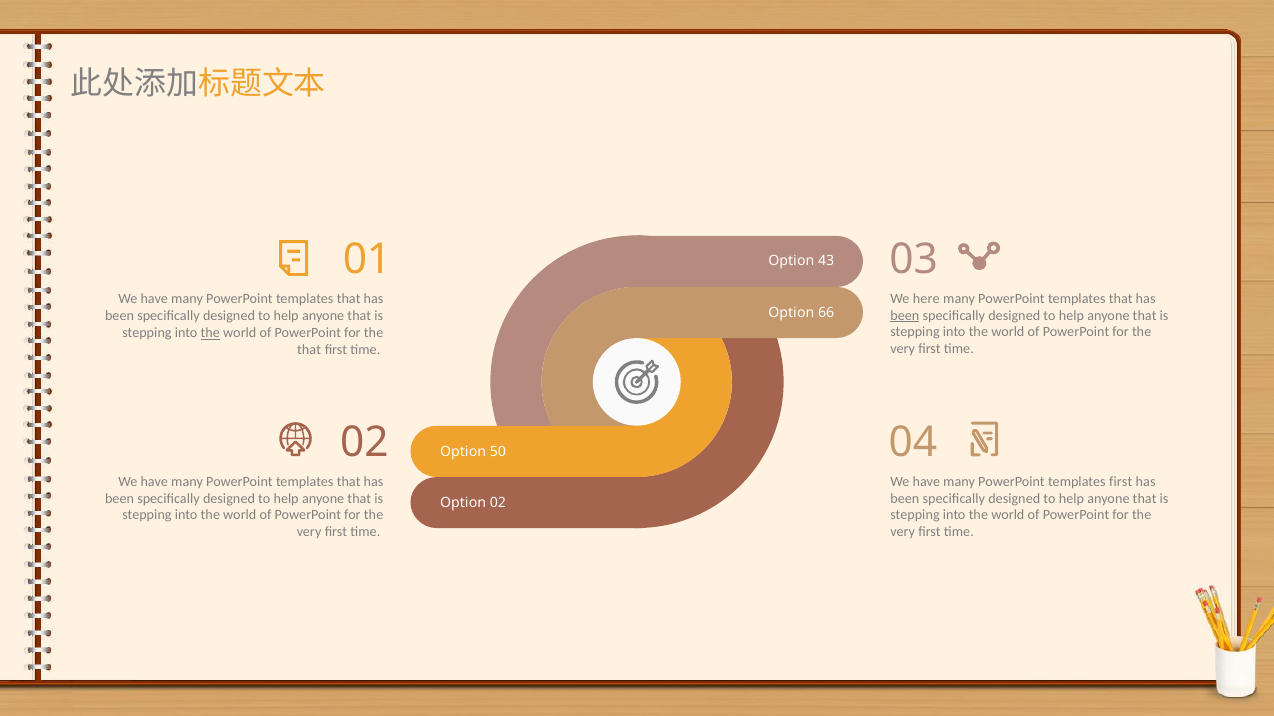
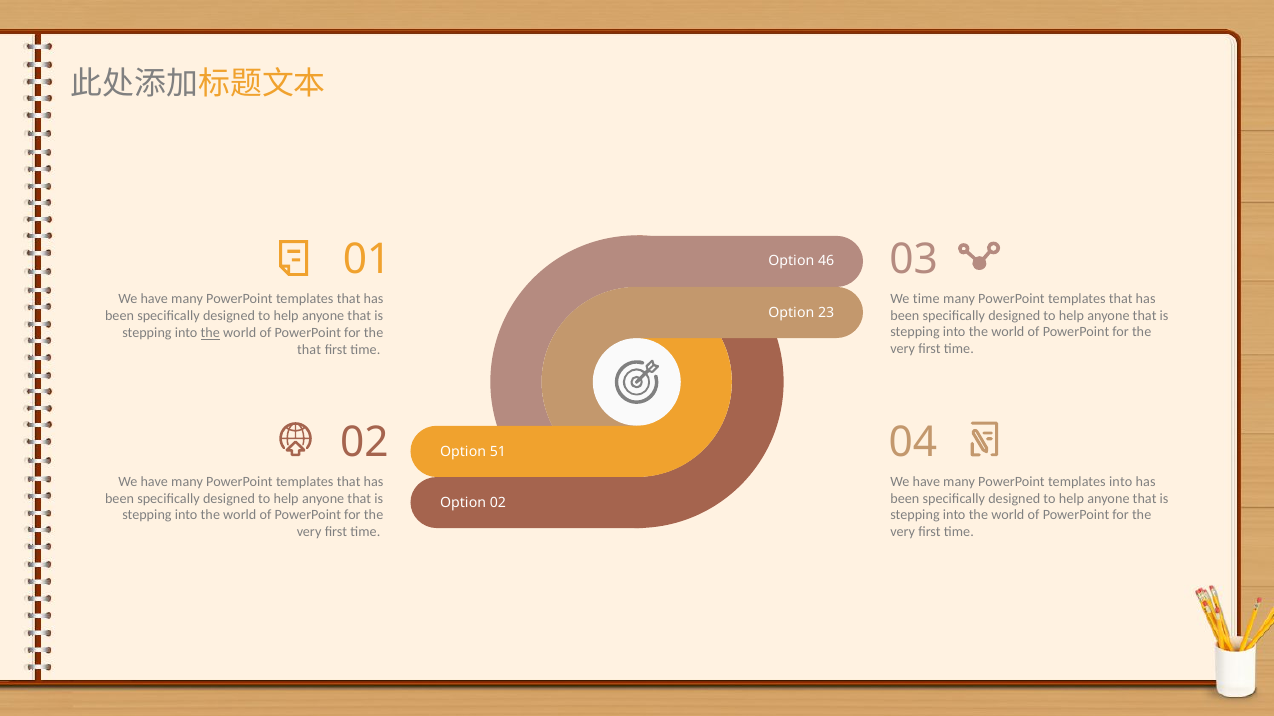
43: 43 -> 46 (826, 262)
We here: here -> time (926, 299)
66: 66 -> 23 (826, 313)
been underline: present -> none (905, 316)
50: 50 -> 51 (498, 453)
templates first: first -> into (1121, 482)
